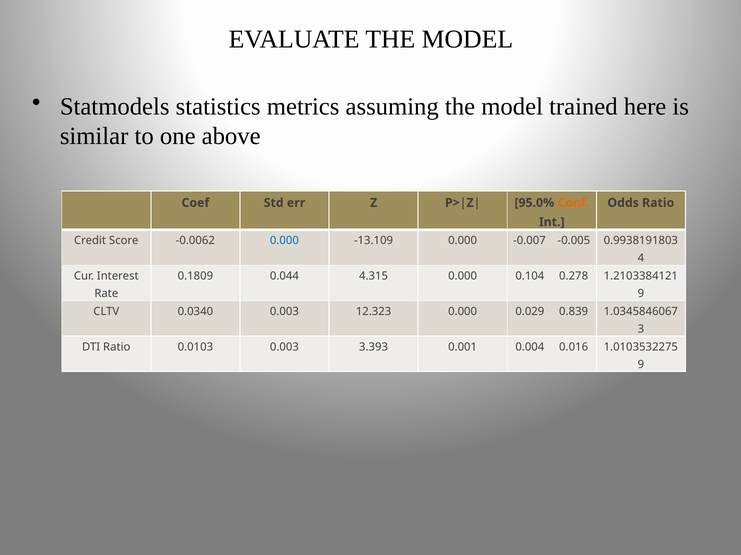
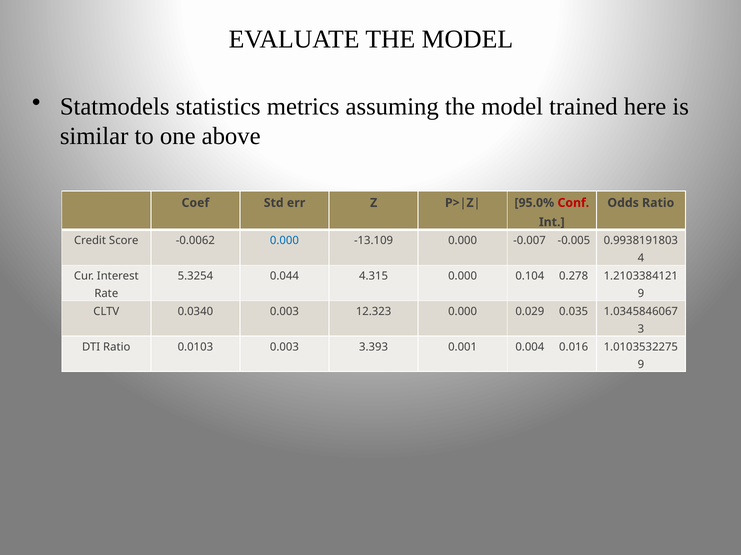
Conf colour: orange -> red (573, 203)
0.1809: 0.1809 -> 5.3254 (195, 276)
0.839: 0.839 -> 0.035 (574, 312)
